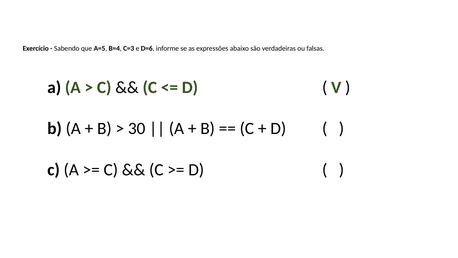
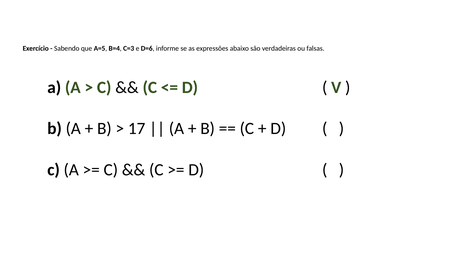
30: 30 -> 17 (137, 128)
